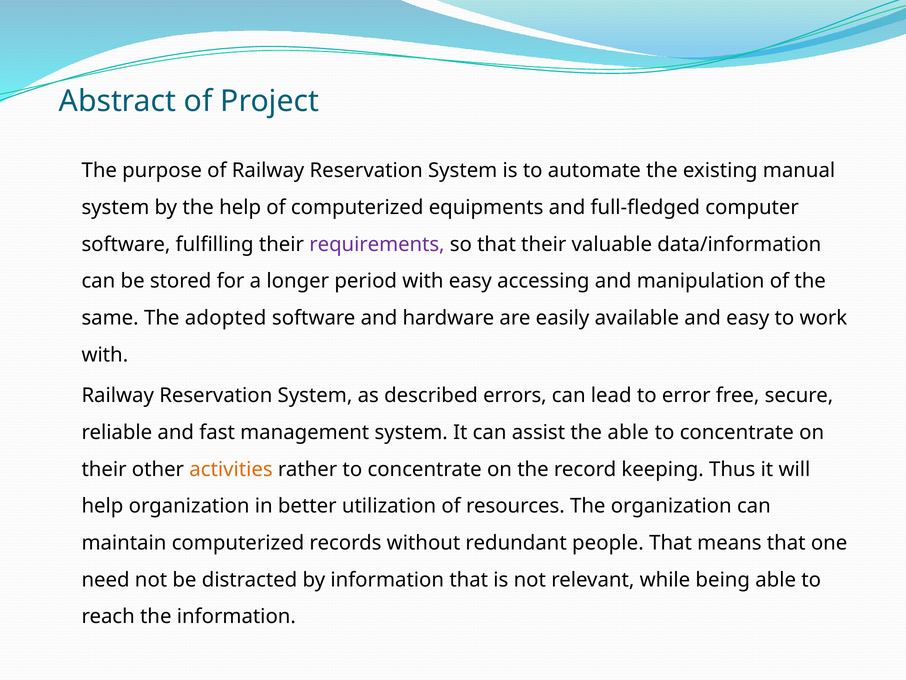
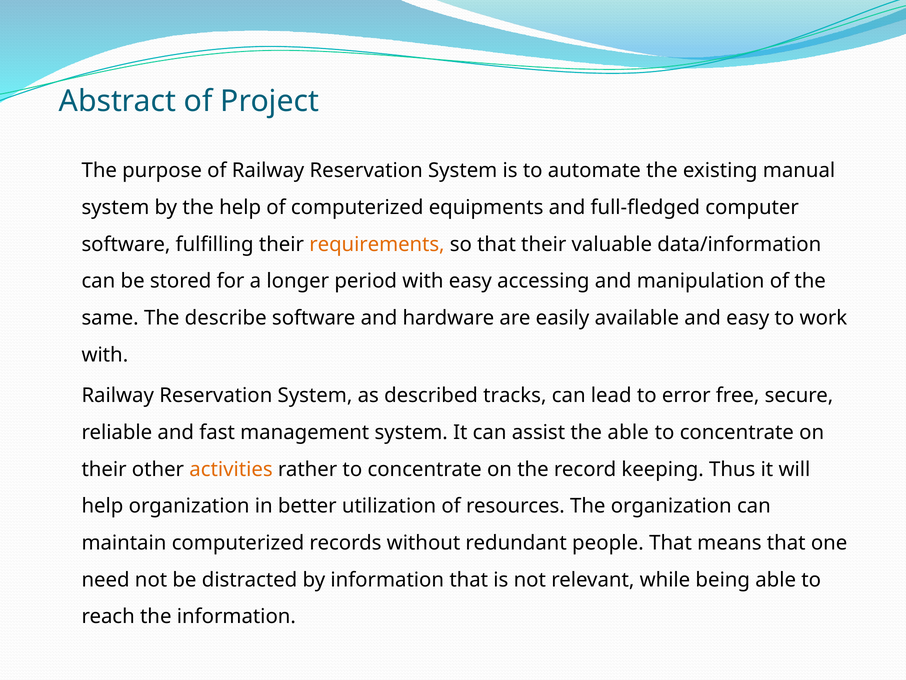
requirements colour: purple -> orange (377, 244)
adopted: adopted -> describe (226, 318)
errors: errors -> tracks (515, 395)
